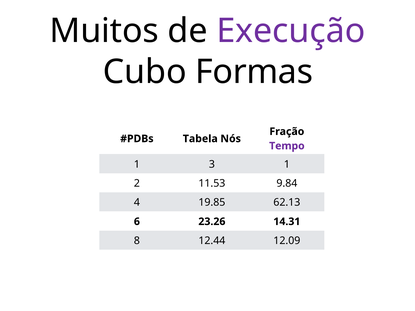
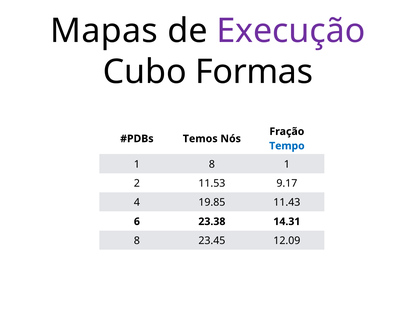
Muitos: Muitos -> Mapas (104, 31)
Tabela: Tabela -> Temos (200, 139)
Tempo colour: purple -> blue (287, 146)
1 3: 3 -> 8 (212, 164)
9.84: 9.84 -> 9.17 (287, 184)
62.13: 62.13 -> 11.43 (287, 203)
23.26: 23.26 -> 23.38 (212, 222)
12.44: 12.44 -> 23.45 (212, 241)
